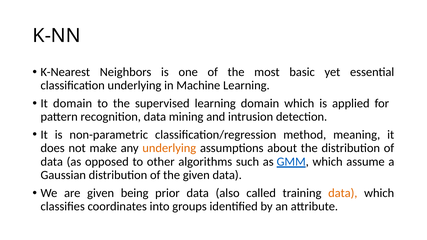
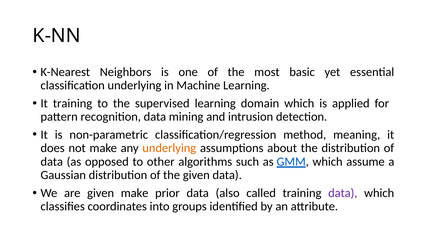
It domain: domain -> training (73, 103)
given being: being -> make (135, 193)
data colour: orange -> purple (343, 193)
